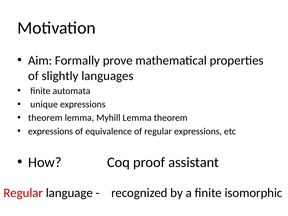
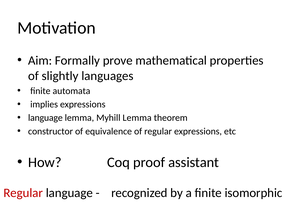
unique: unique -> implies (44, 104)
theorem: theorem -> language (45, 118)
expressions: expressions -> constructor (51, 131)
